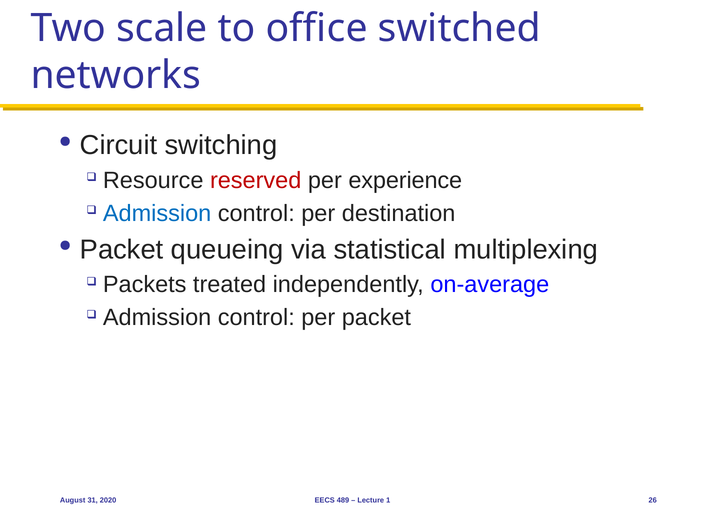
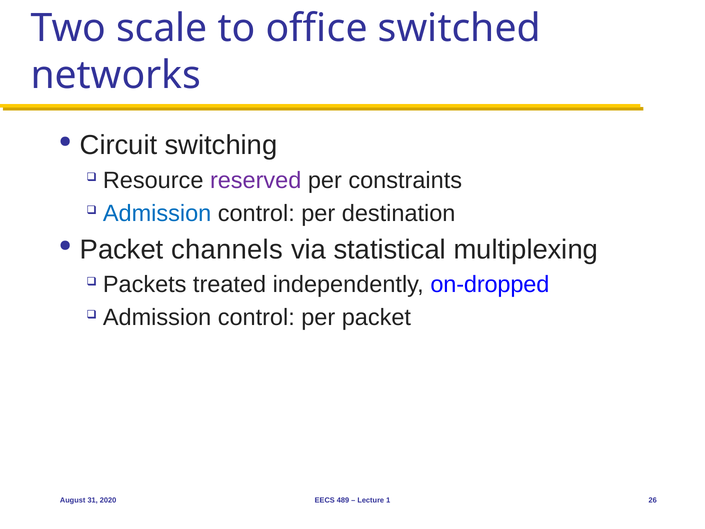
reserved colour: red -> purple (256, 180)
experience: experience -> constraints (405, 180)
queueing: queueing -> channels (227, 249)
on-average: on-average -> on-dropped (490, 284)
